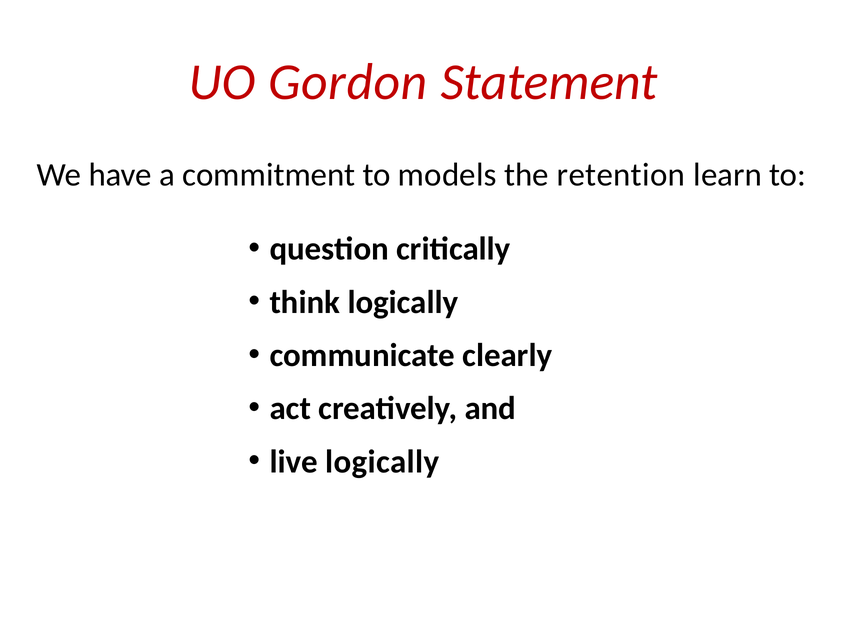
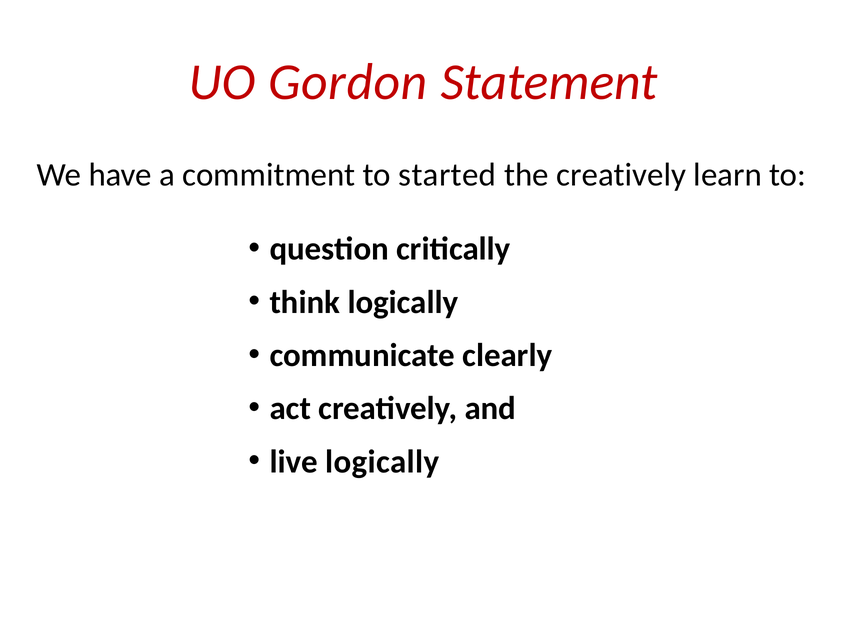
models: models -> started (447, 174)
the retention: retention -> creatively (621, 174)
